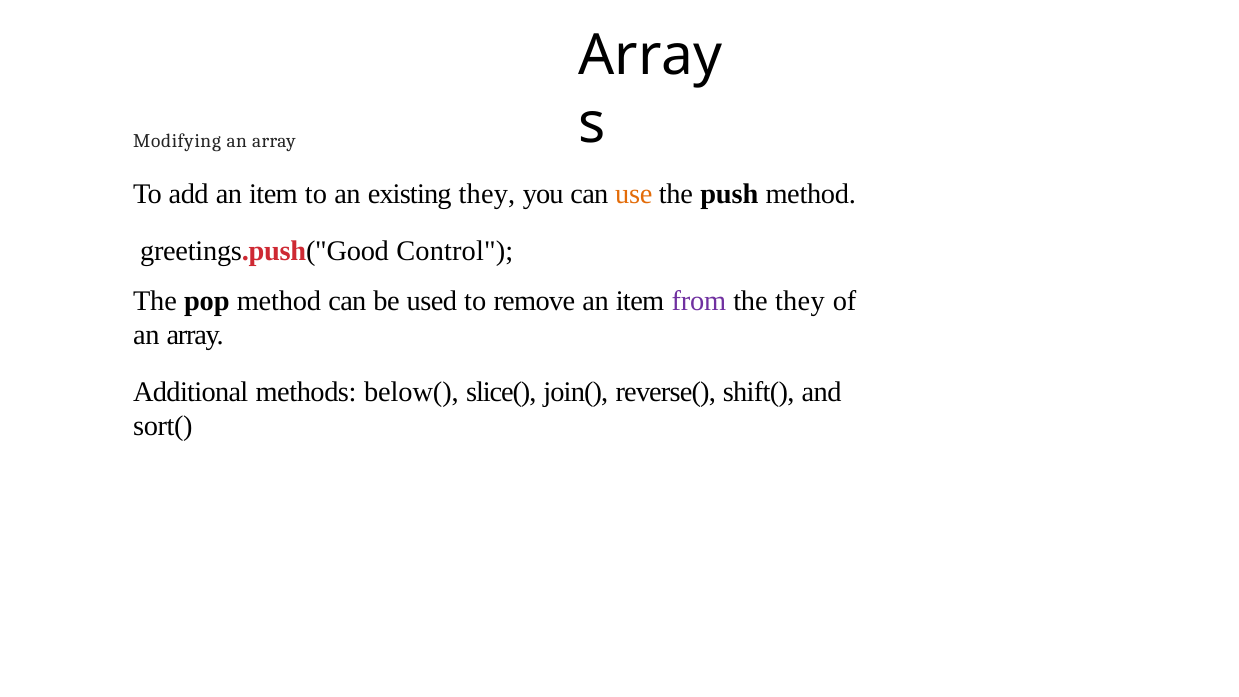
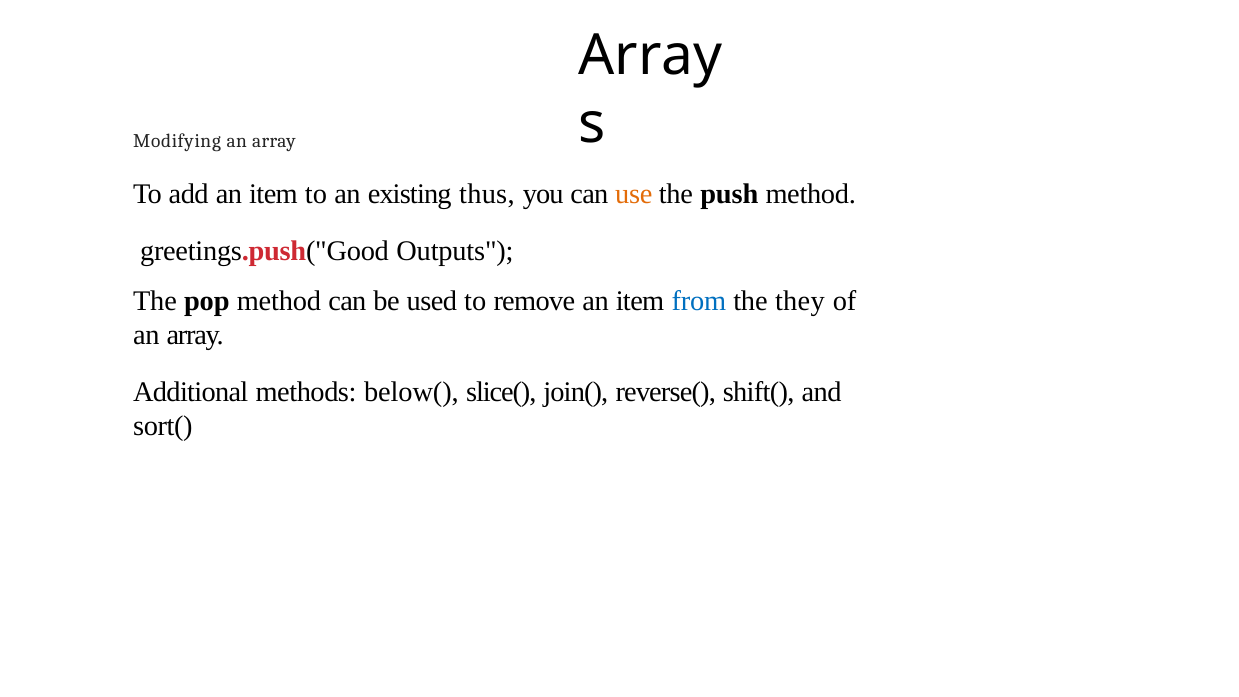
existing they: they -> thus (487, 194)
Control: Control -> Outputs (455, 251)
from colour: purple -> blue (699, 302)
